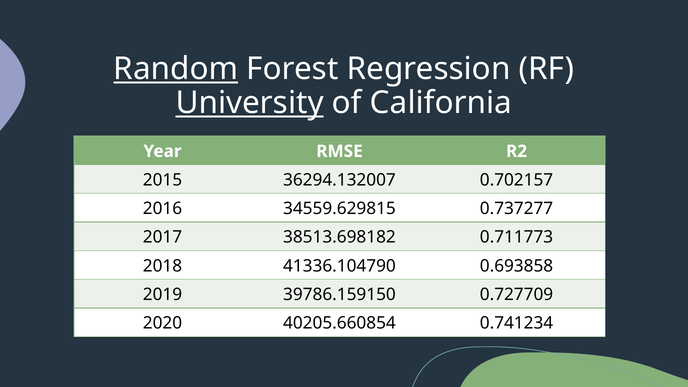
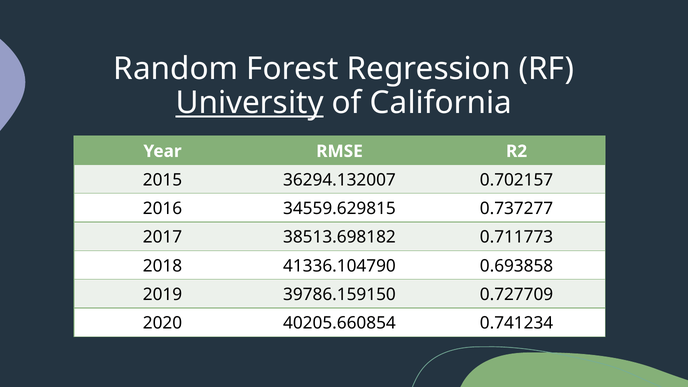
Random underline: present -> none (176, 69)
